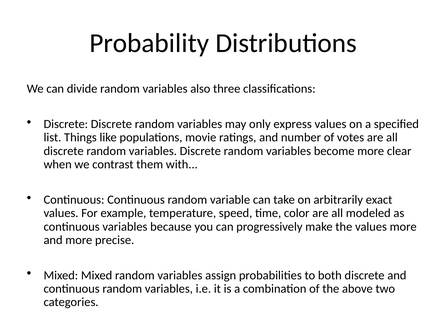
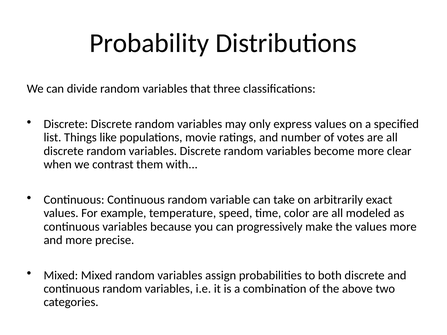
also: also -> that (200, 89)
